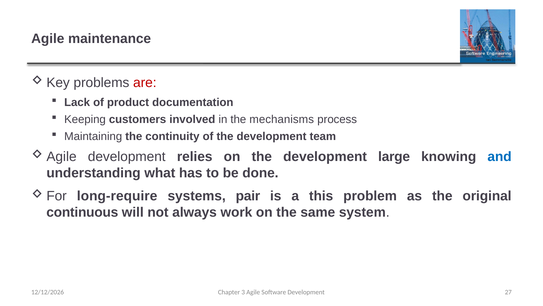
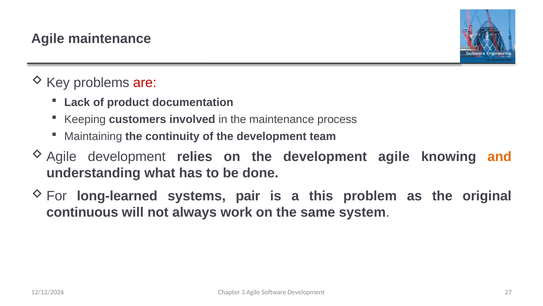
the mechanisms: mechanisms -> maintenance (282, 119)
development large: large -> agile (394, 156)
and colour: blue -> orange (500, 156)
long-require: long-require -> long-learned (117, 196)
